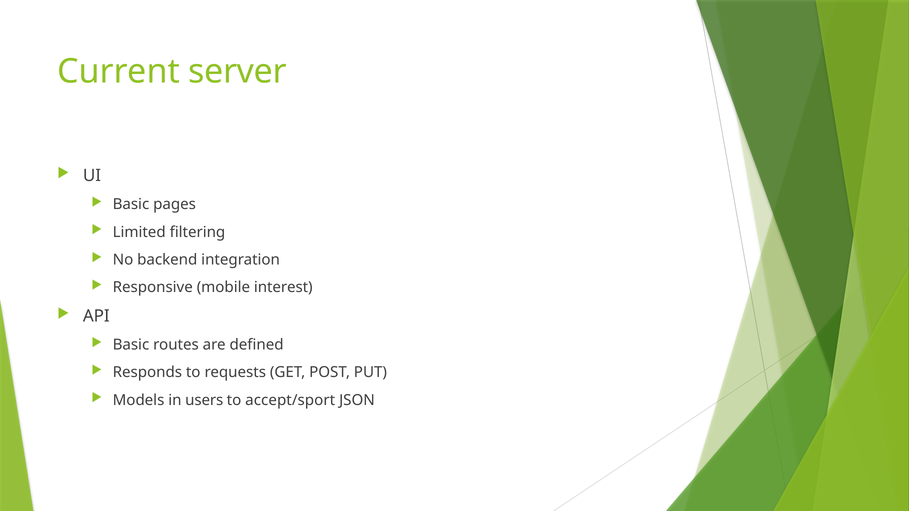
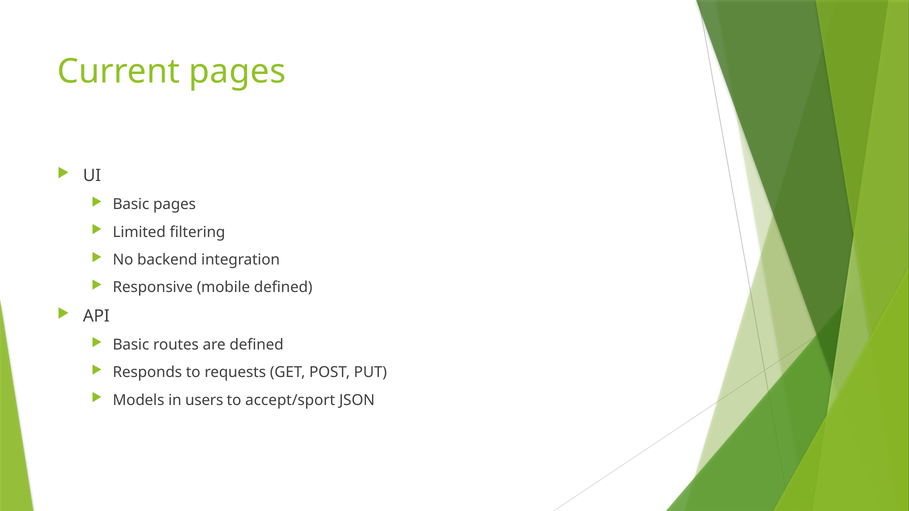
Current server: server -> pages (237, 72)
mobile interest: interest -> defined (283, 288)
